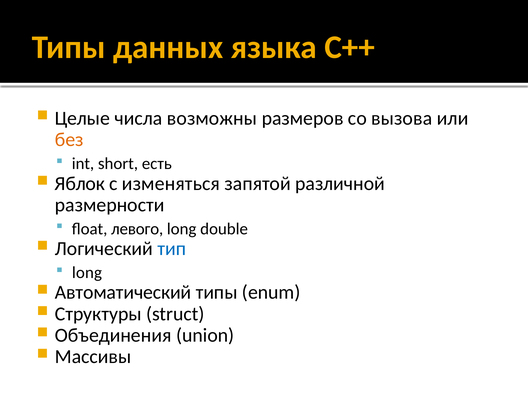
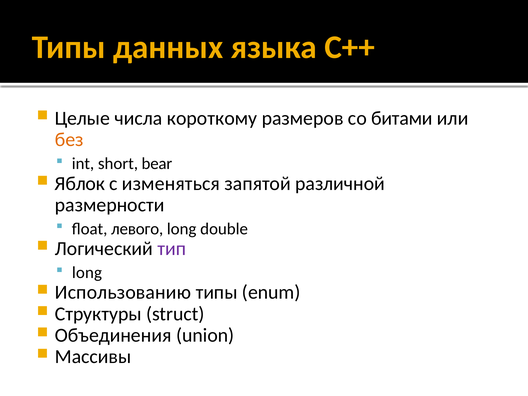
возможны: возможны -> короткому (212, 118)
вызова: вызова -> битами (402, 118)
есть: есть -> bear (157, 164)
тип colour: blue -> purple (172, 249)
Автоматический: Автоматический -> Использованию (123, 292)
